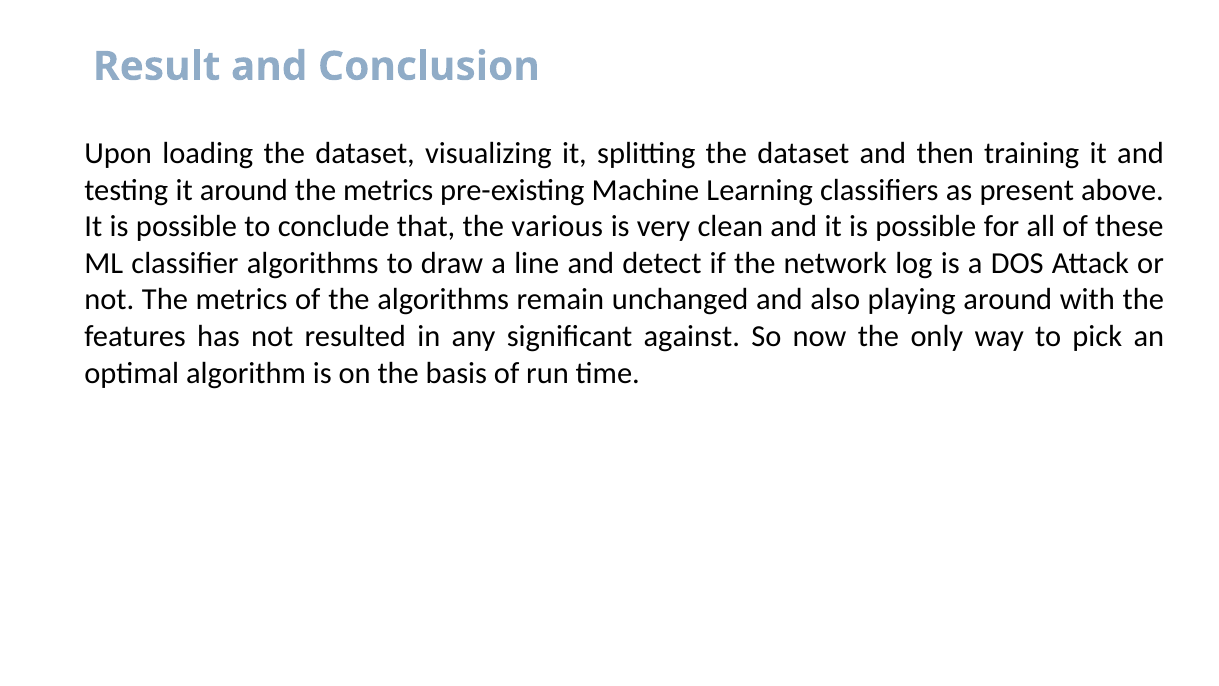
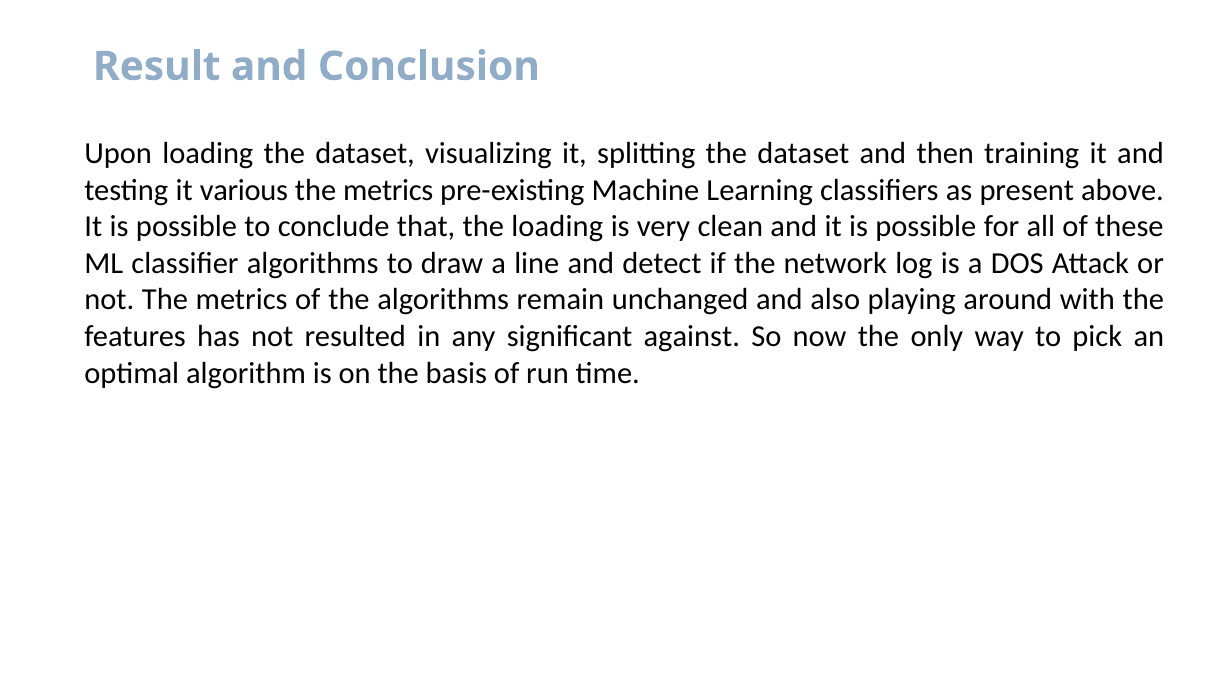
it around: around -> various (244, 190)
the various: various -> loading (557, 227)
